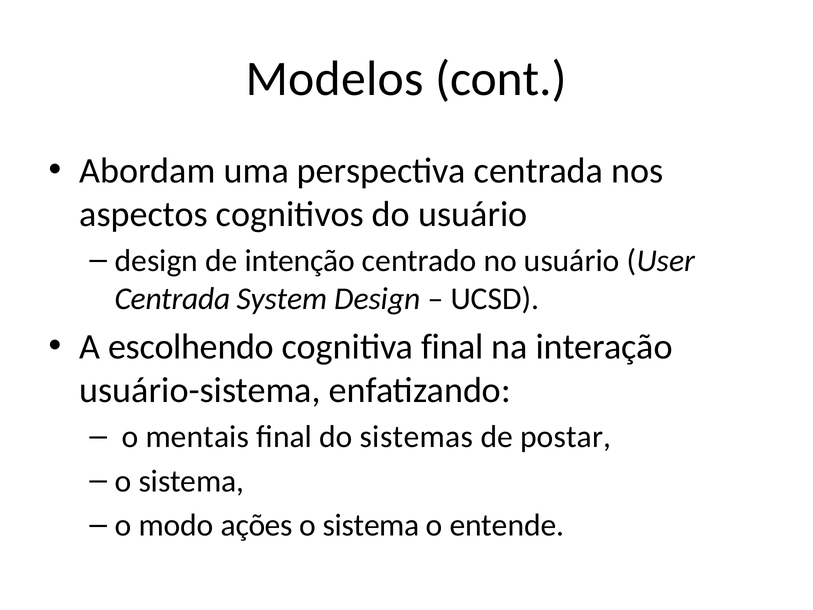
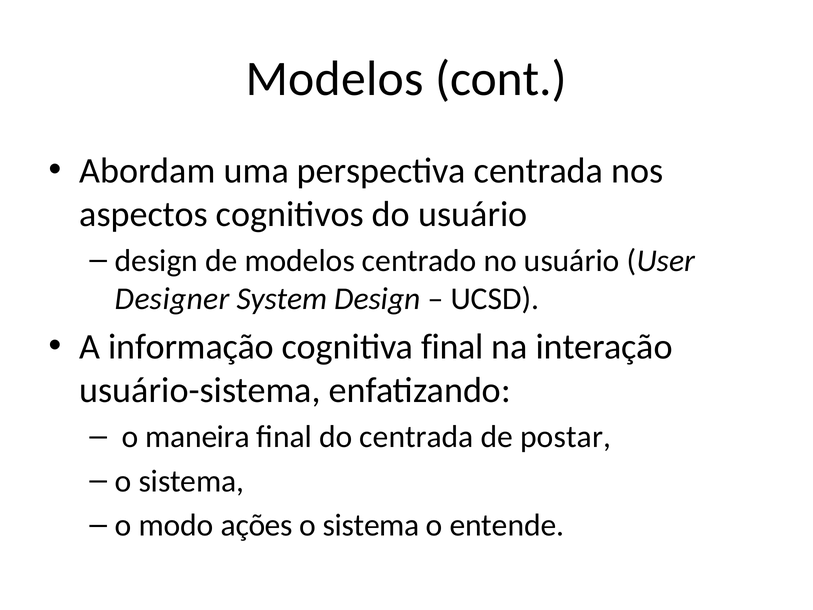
de intenção: intenção -> modelos (300, 261)
Centrada: Centrada -> Designer (172, 298)
escolhendo: escolhendo -> informação (191, 347)
mentais: mentais -> maneira (198, 437)
do sistemas: sistemas -> centrada (417, 437)
